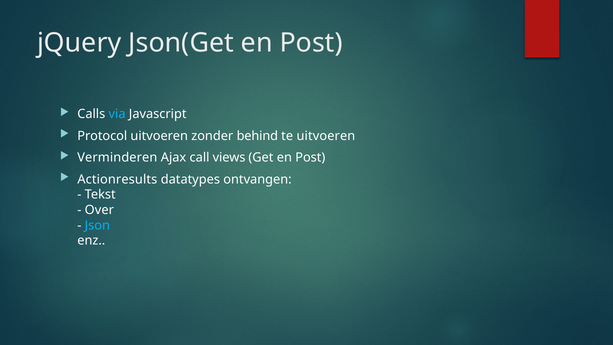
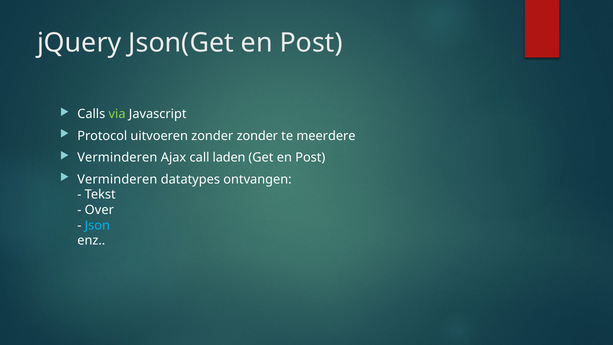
via colour: light blue -> light green (117, 114)
zonder behind: behind -> zonder (257, 136)
te uitvoeren: uitvoeren -> meerdere (326, 136)
views: views -> laden (229, 158)
Actionresults: Actionresults -> Verminderen (117, 179)
